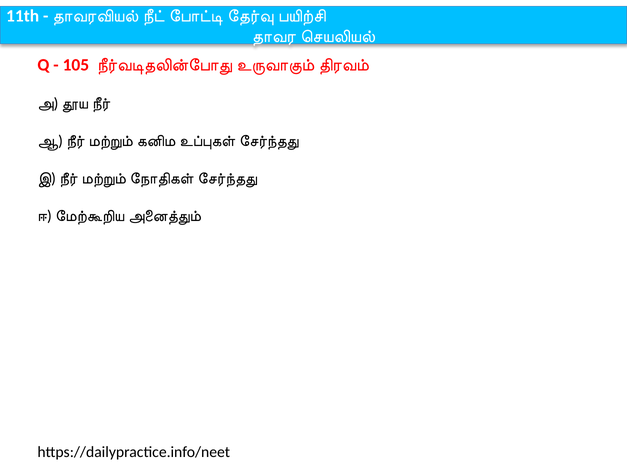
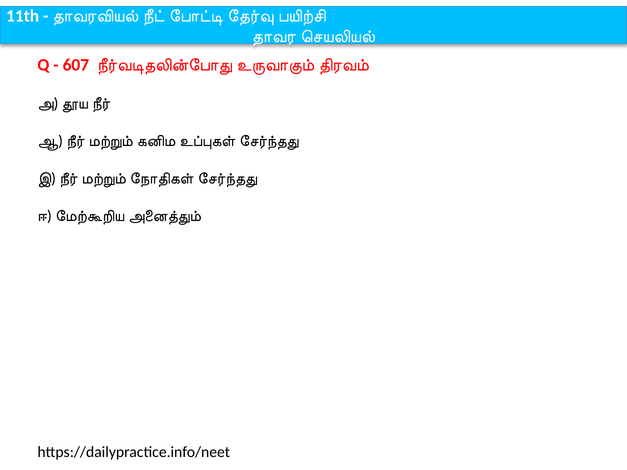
105: 105 -> 607 (76, 65)
